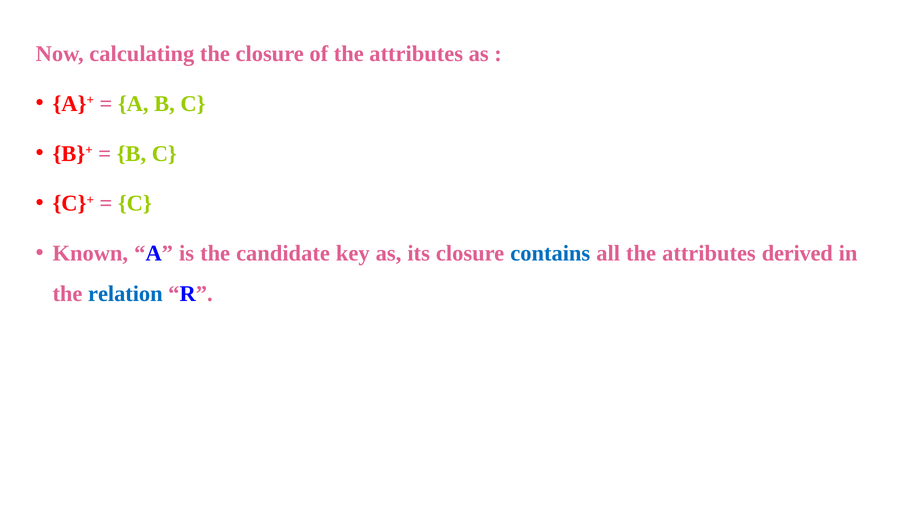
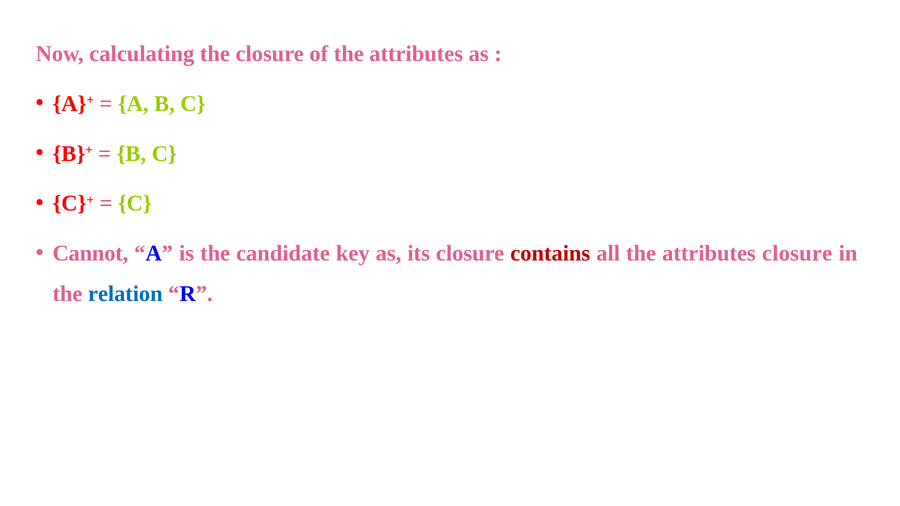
Known: Known -> Cannot (90, 254)
contains colour: blue -> red (550, 254)
attributes derived: derived -> closure (797, 254)
